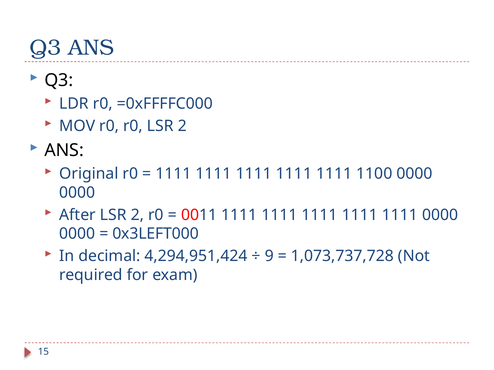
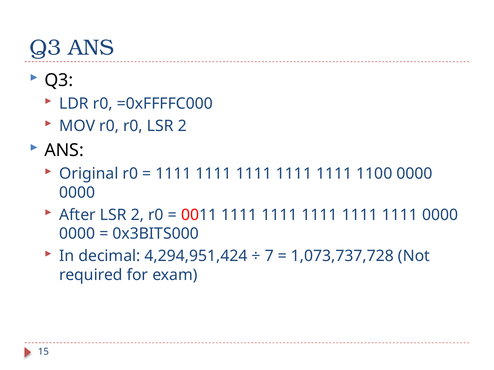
0x3LEFT000: 0x3LEFT000 -> 0x3BITS000 (156, 234)
9: 9 -> 7 (269, 256)
